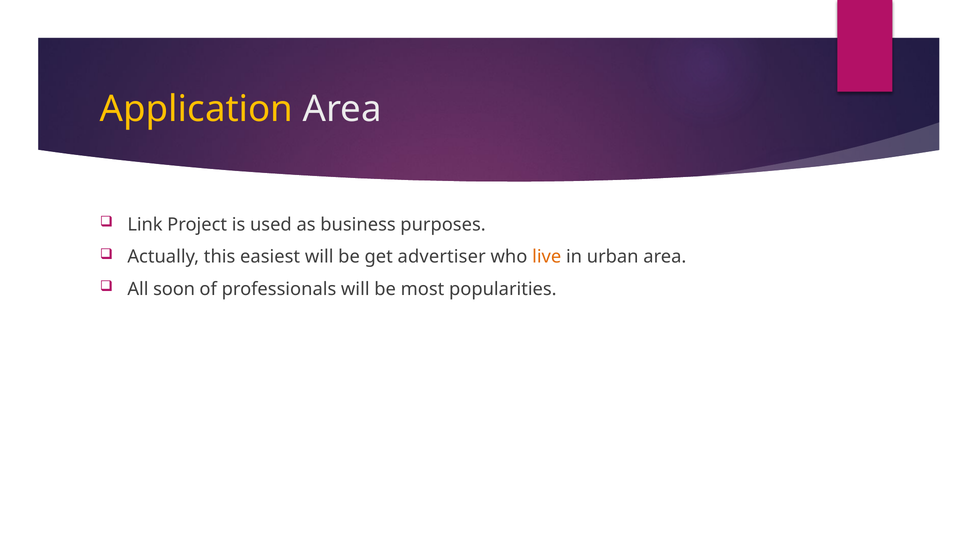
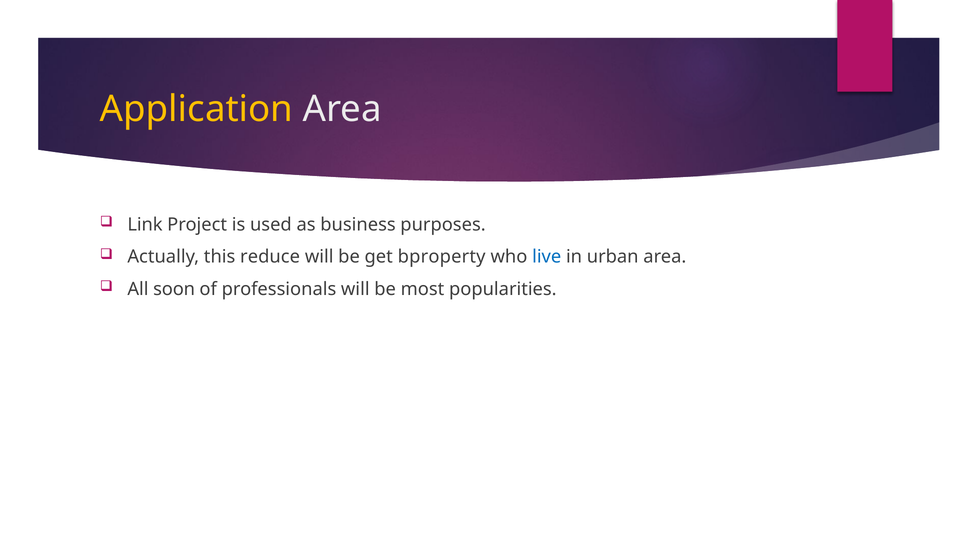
easiest: easiest -> reduce (270, 257)
advertiser: advertiser -> bproperty (442, 257)
live colour: orange -> blue (547, 257)
